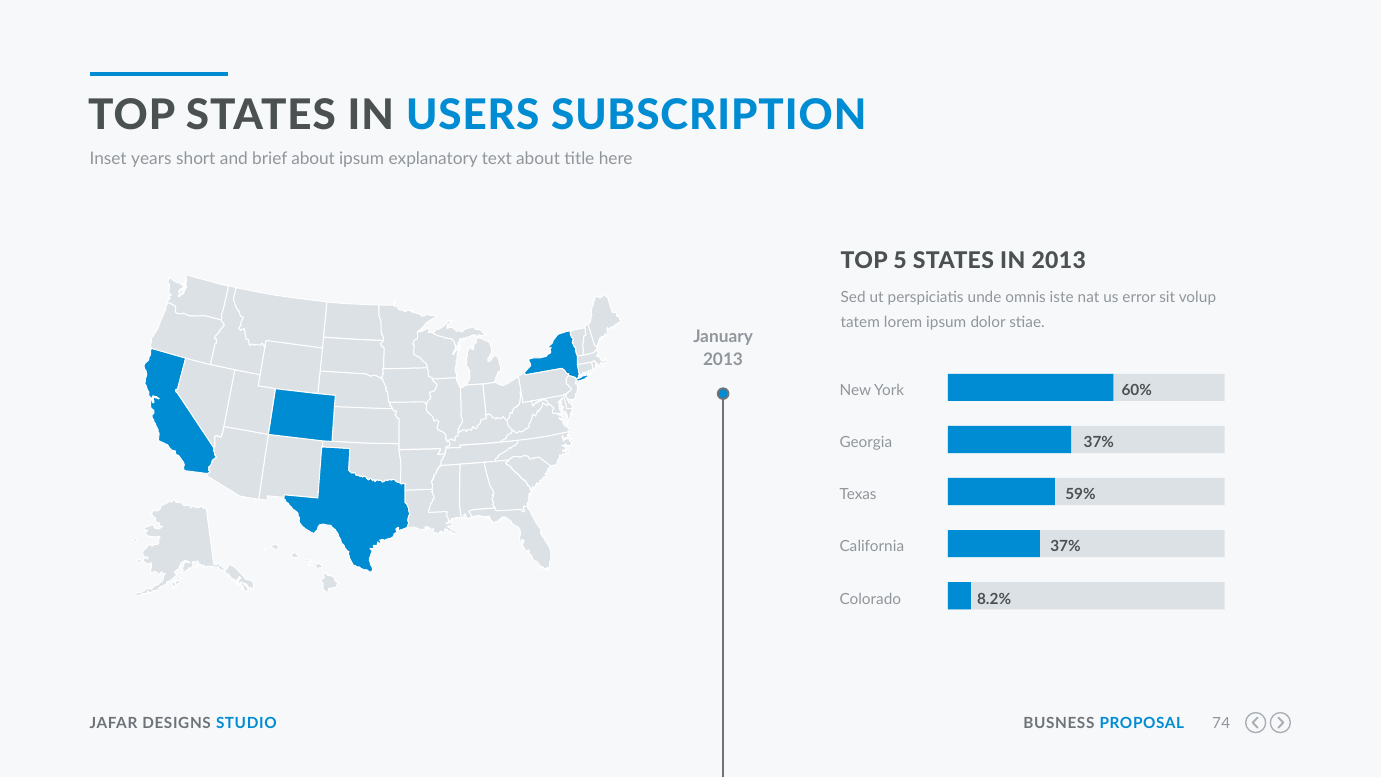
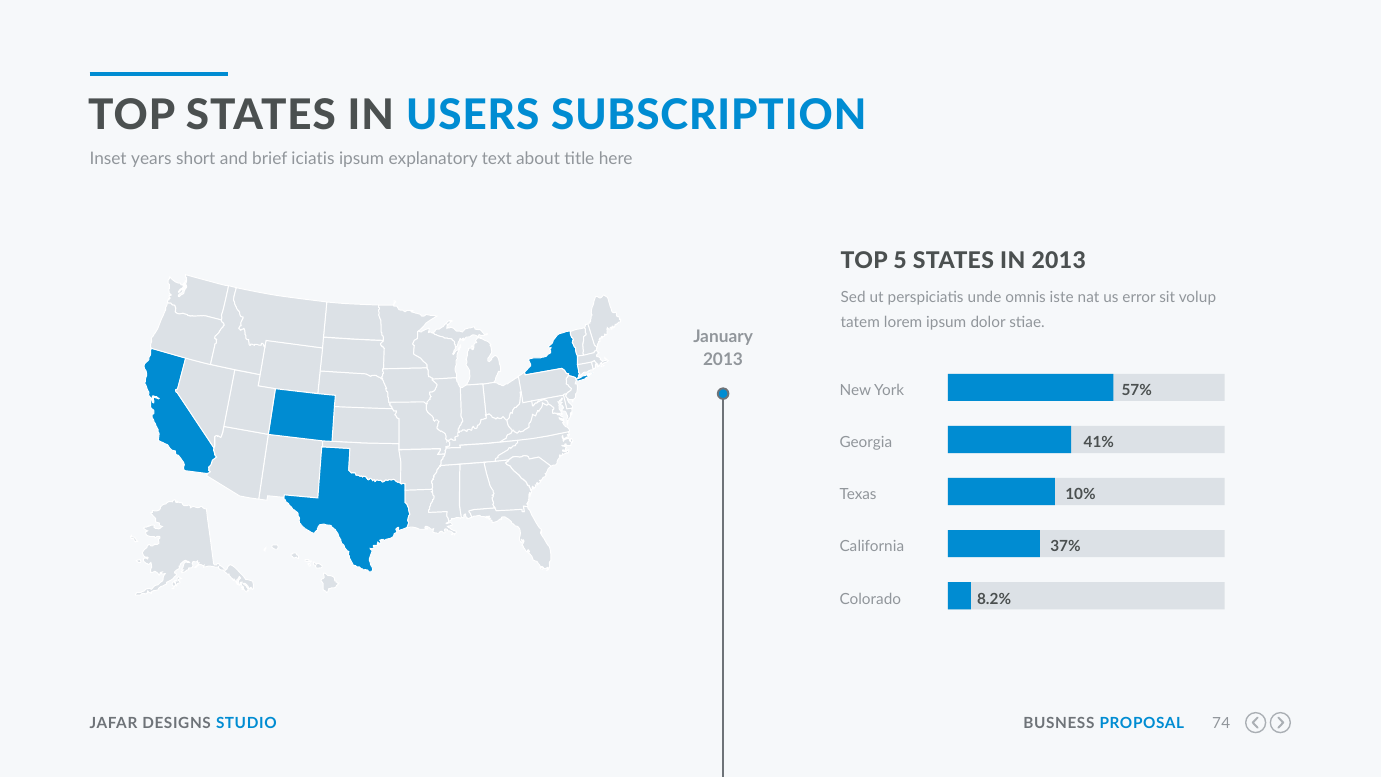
brief about: about -> iciatis (313, 159)
60%: 60% -> 57% (1137, 390)
Georgia 37%: 37% -> 41% (1099, 443)
59%: 59% -> 10% (1081, 495)
